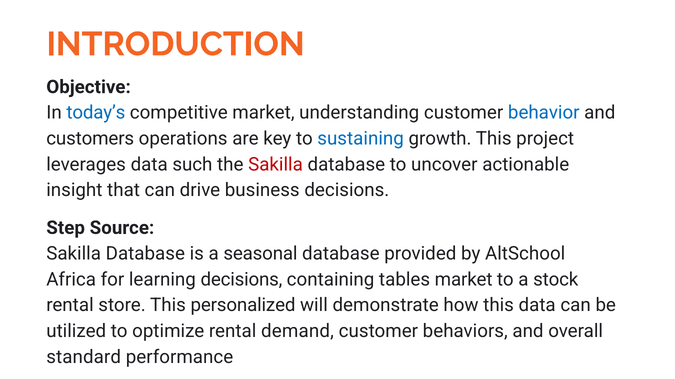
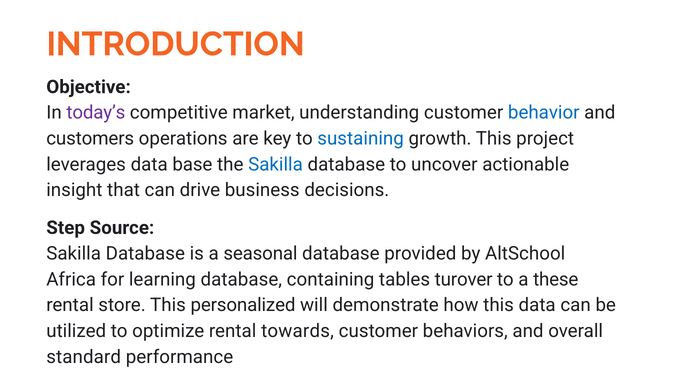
today’s colour: blue -> purple (96, 113)
such: such -> base (192, 165)
Sakilla colour: red -> blue (275, 165)
learning decisions: decisions -> database (241, 280)
tables market: market -> turover (464, 280)
stock: stock -> these (556, 280)
demand: demand -> towards (297, 332)
